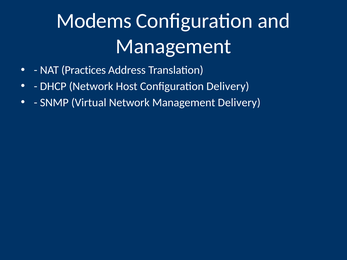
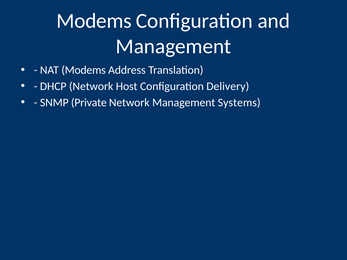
NAT Practices: Practices -> Modems (84, 70)
Virtual: Virtual -> Private (89, 103)
Management Delivery: Delivery -> Systems (239, 103)
